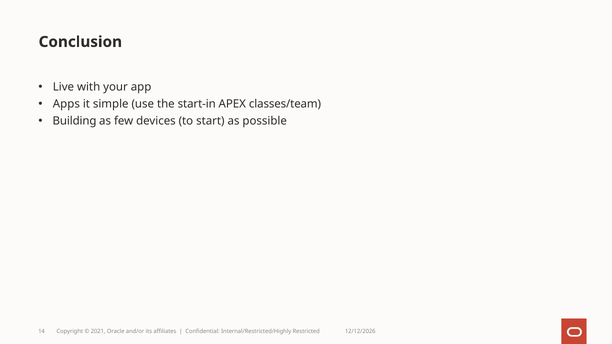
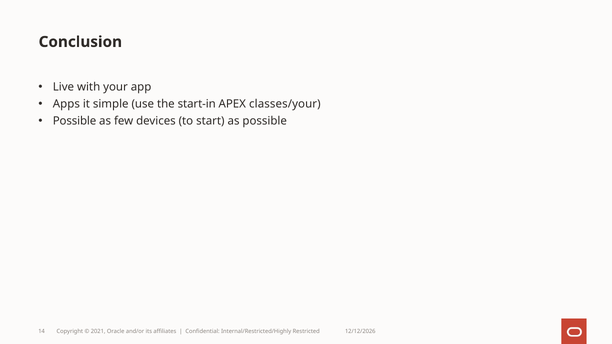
classes/team: classes/team -> classes/your (285, 104)
Building: Building -> Possible (75, 121)
